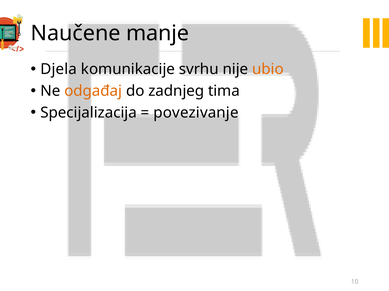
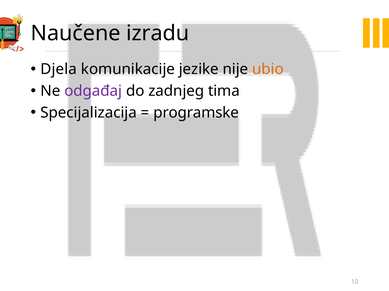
manje: manje -> izradu (158, 33)
svrhu: svrhu -> jezike (199, 69)
odgađaj colour: orange -> purple (93, 91)
povezivanje: povezivanje -> programske (196, 113)
